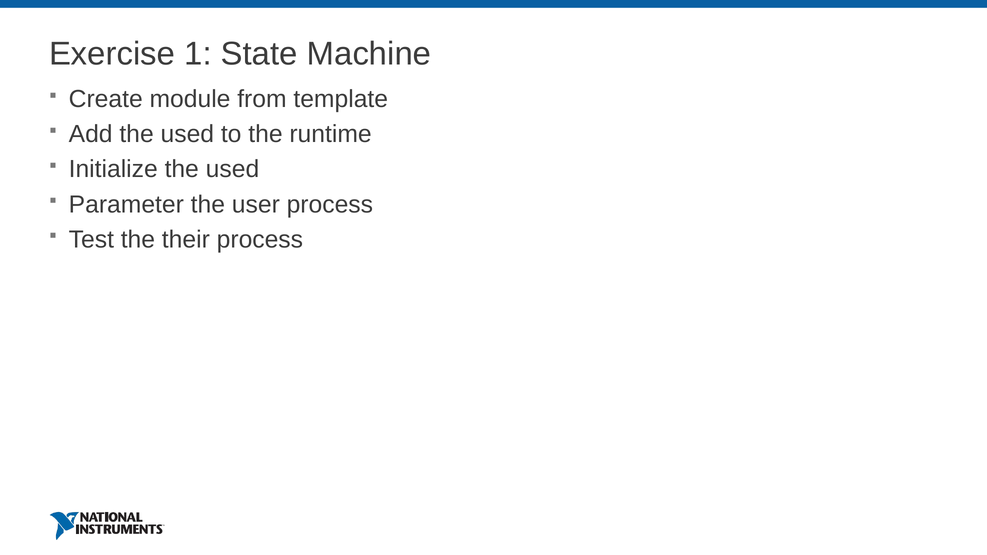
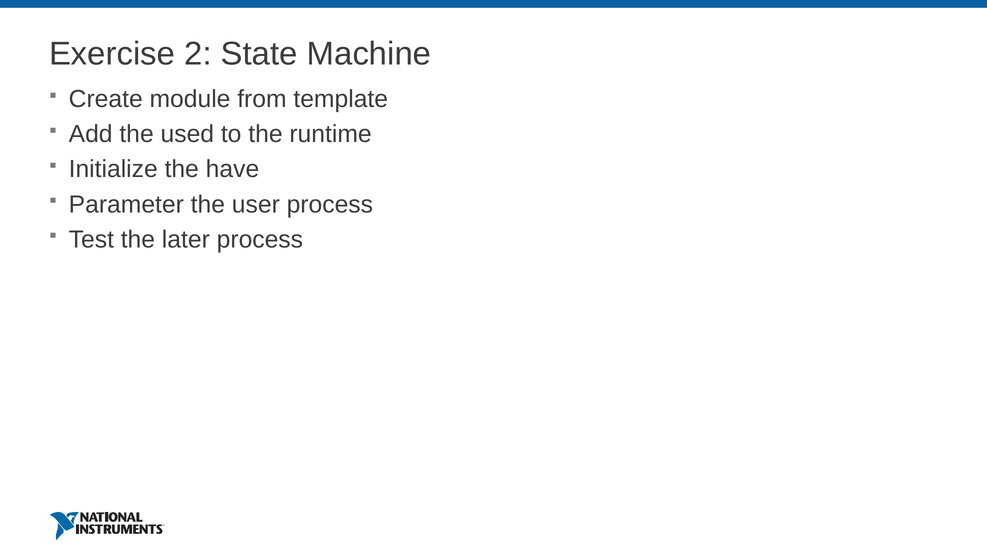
1: 1 -> 2 (198, 54)
Initialize the used: used -> have (232, 169)
their: their -> later (186, 240)
